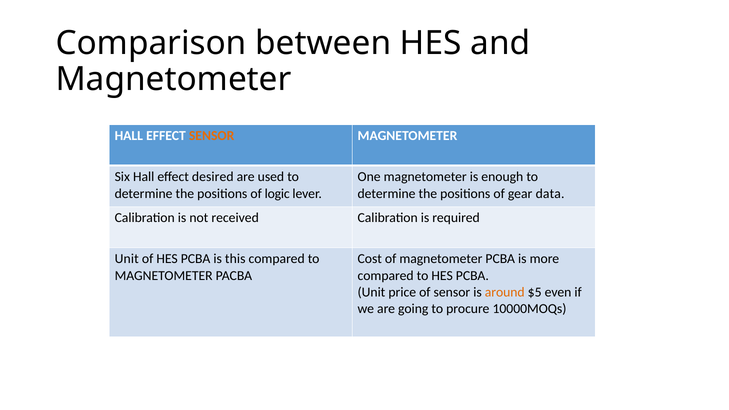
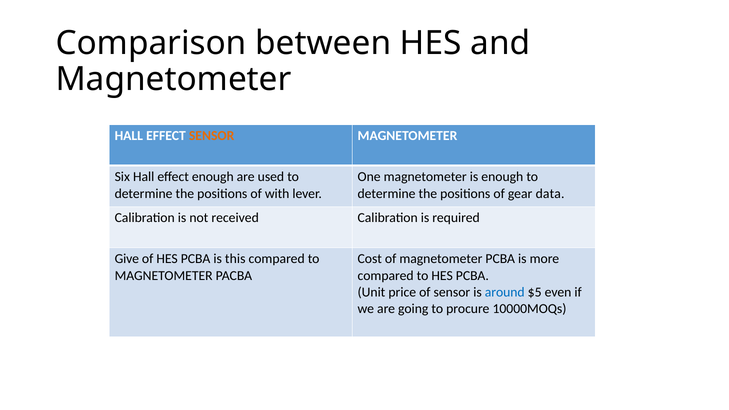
effect desired: desired -> enough (213, 177)
logic: logic -> with (277, 194)
Unit: Unit -> Give (127, 259)
around colour: orange -> blue (505, 292)
